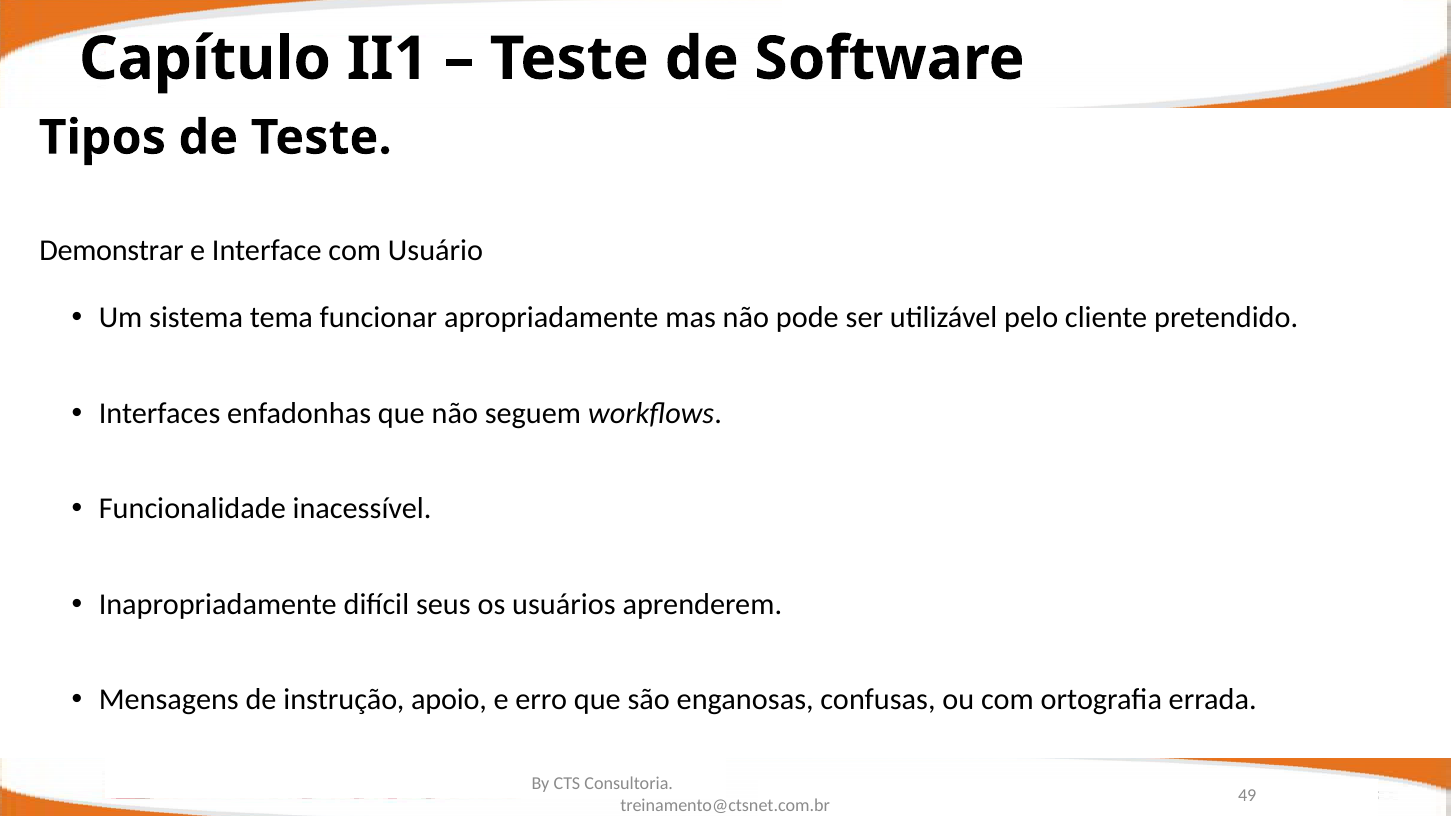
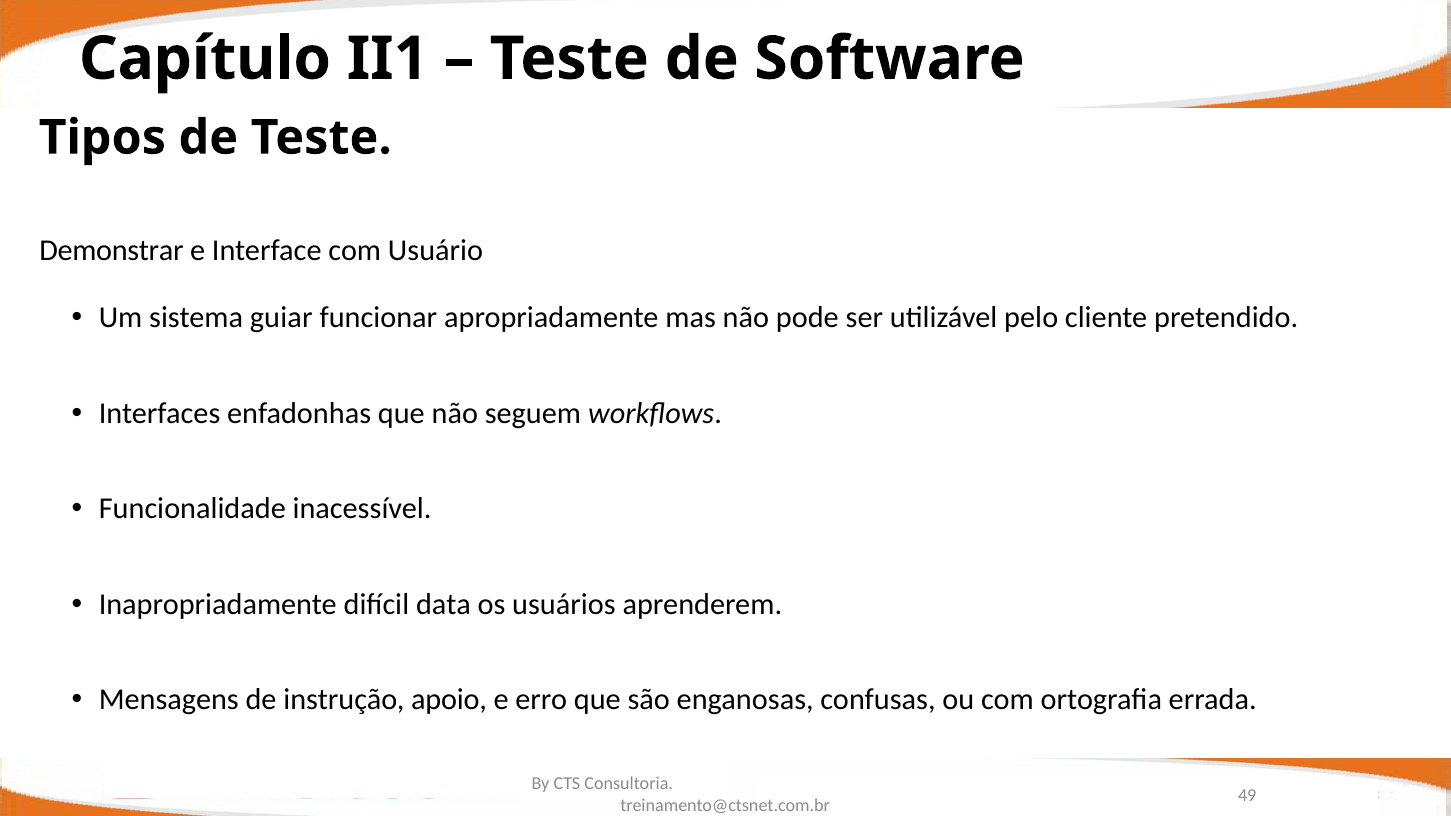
tema: tema -> guiar (281, 318)
seus: seus -> data (443, 605)
